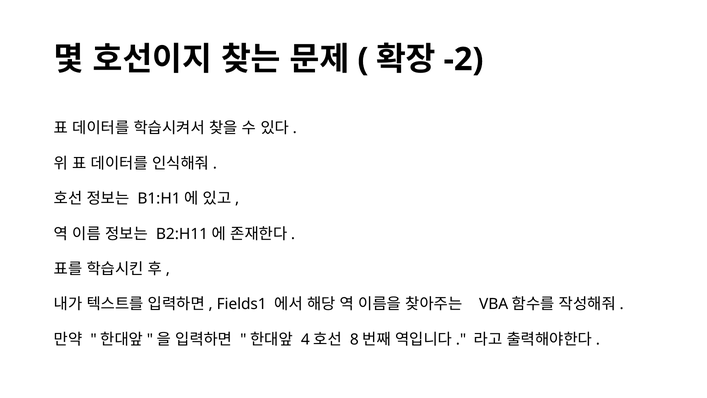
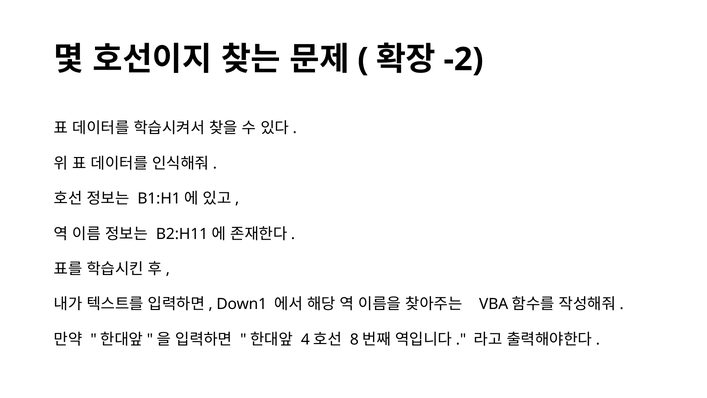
Fields1: Fields1 -> Down1 (242, 304)
